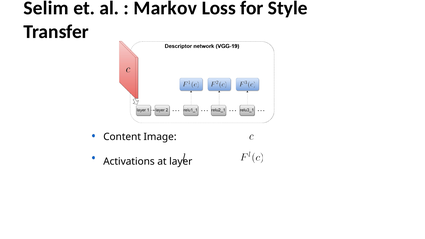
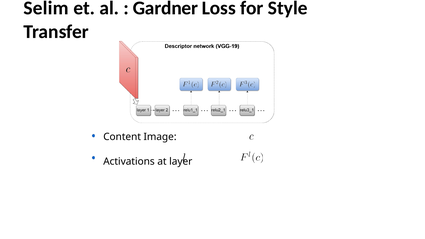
Markov: Markov -> Gardner (165, 8)
